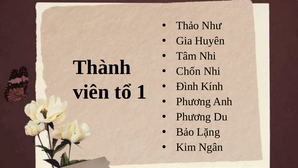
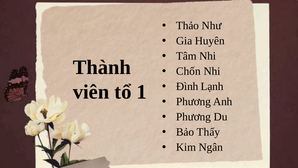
Kính: Kính -> Lạnh (212, 86)
Lặng: Lặng -> Thấy (208, 132)
